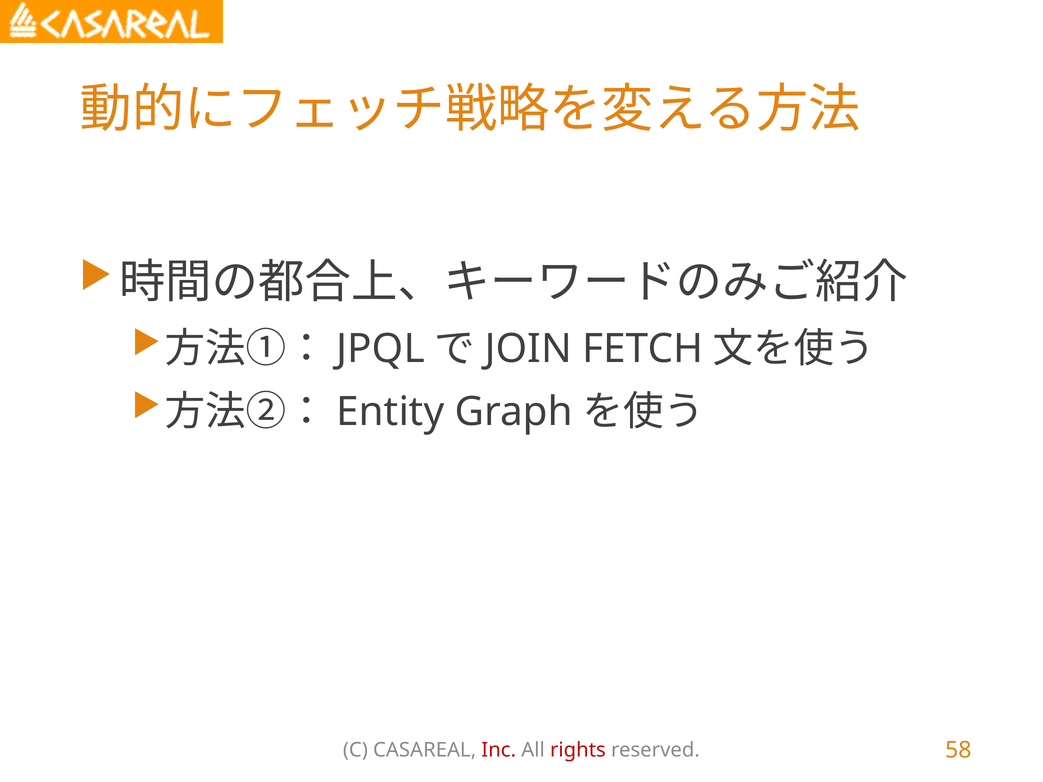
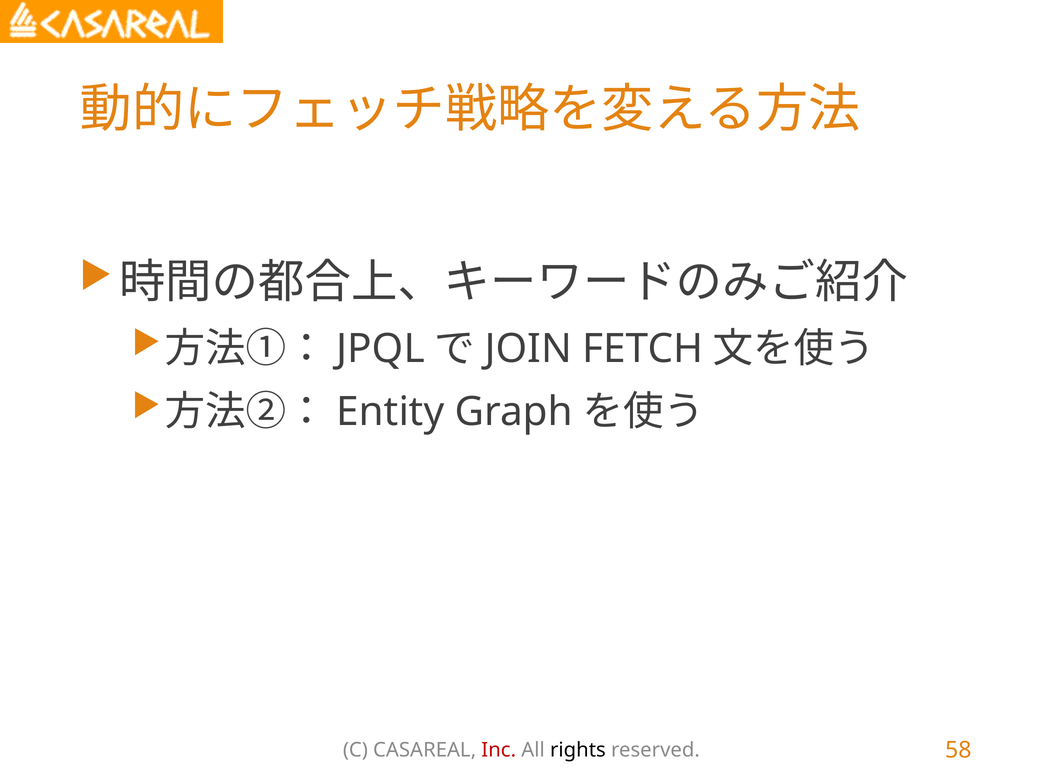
rights colour: red -> black (578, 750)
